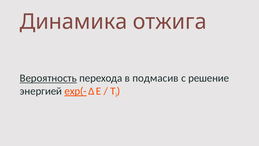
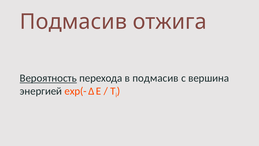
Динамика: Динамика -> Подмасив (73, 22)
решение: решение -> вершина (209, 78)
exp(- underline: present -> none (76, 91)
